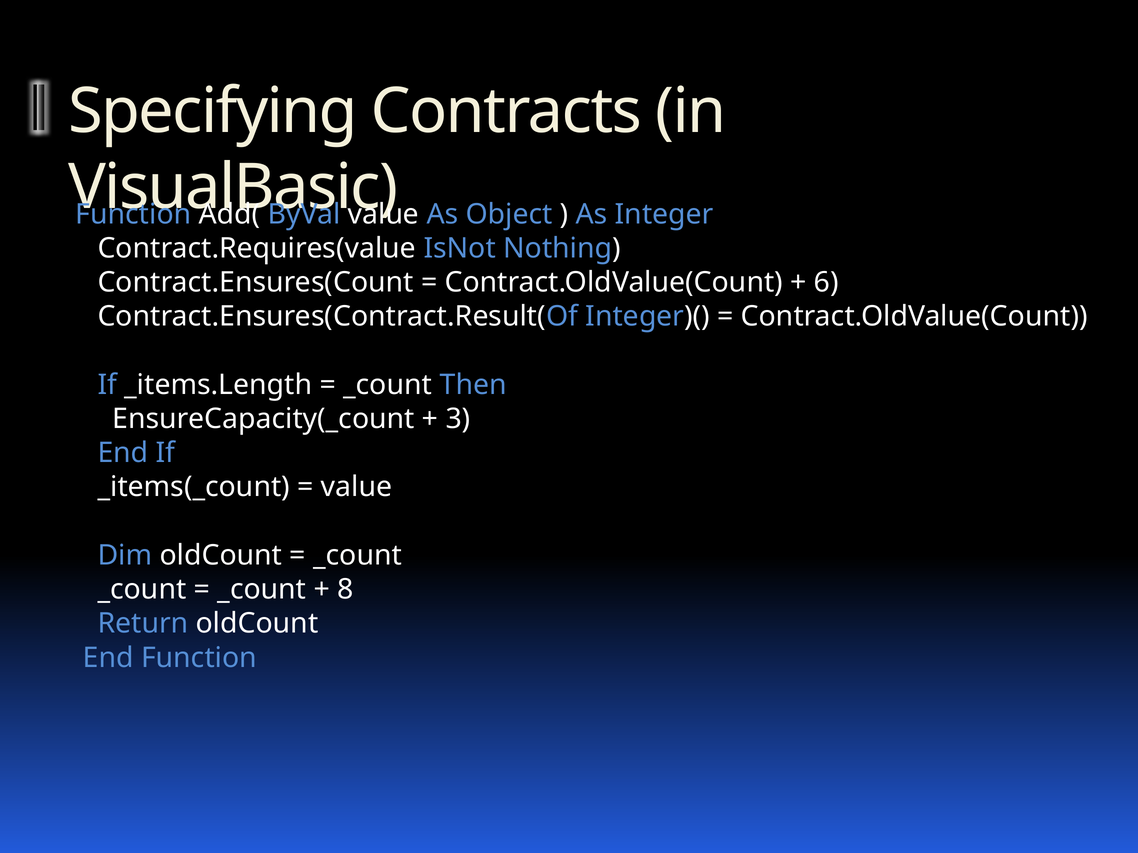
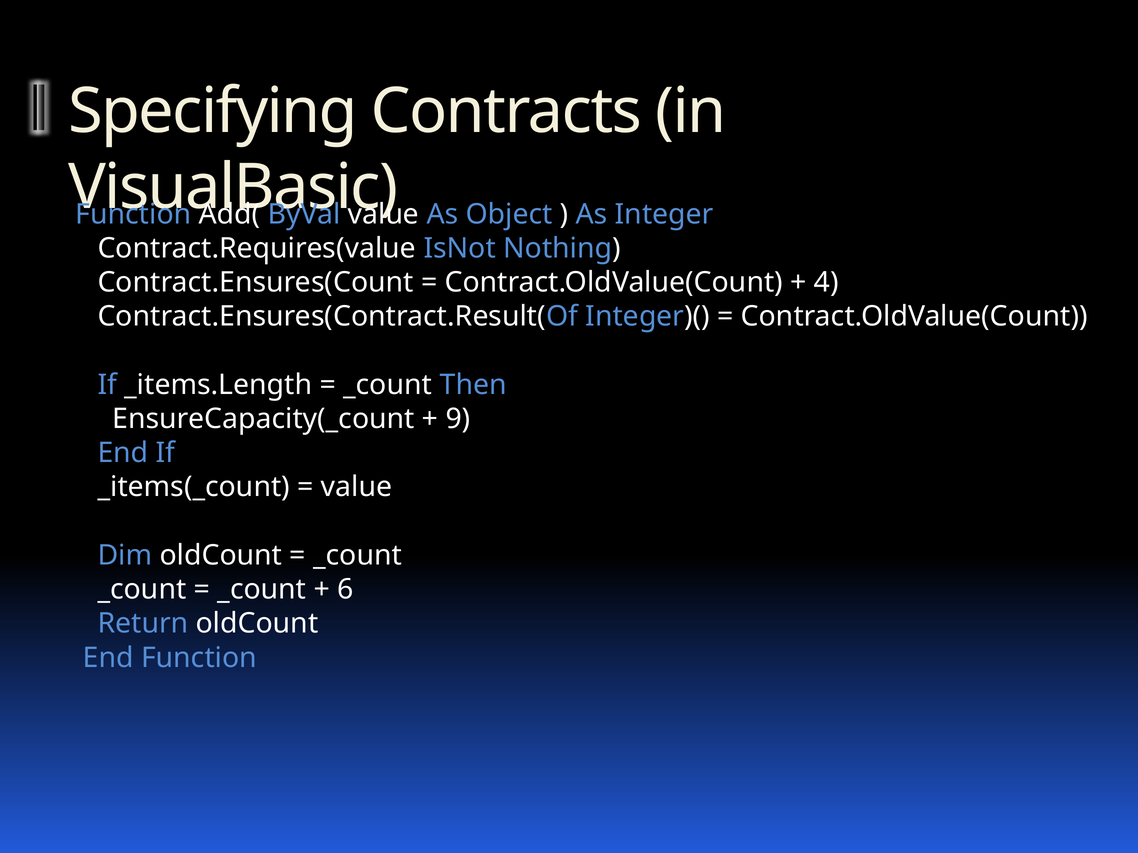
6: 6 -> 4 (826, 283)
3: 3 -> 9 (458, 419)
8: 8 -> 6 (345, 590)
